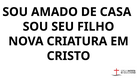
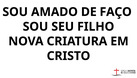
CASA: CASA -> FAÇO (116, 12)
